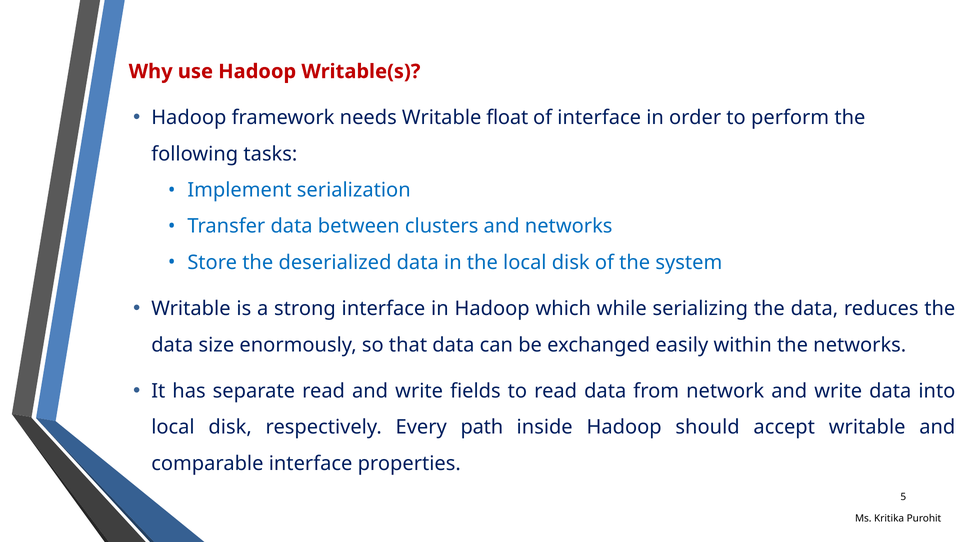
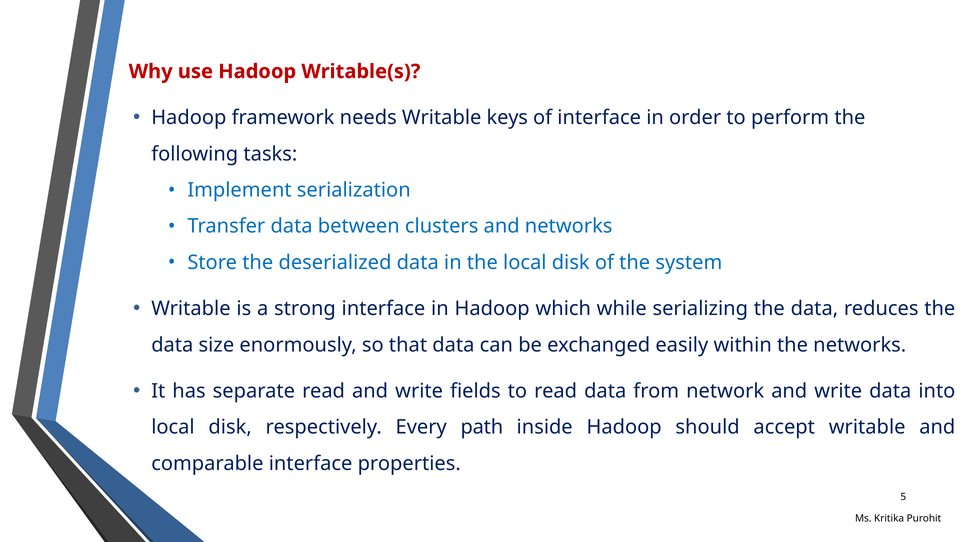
float: float -> keys (507, 118)
